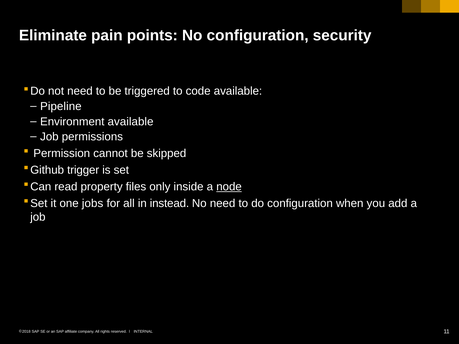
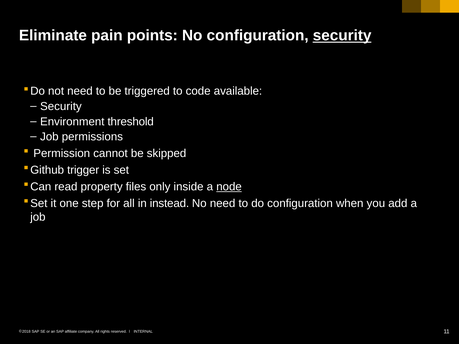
security underline: none -> present (342, 36)
Pipeline: Pipeline -> Security (61, 106)
Environment available: available -> threshold (131, 122)
jobs: jobs -> step (93, 203)
